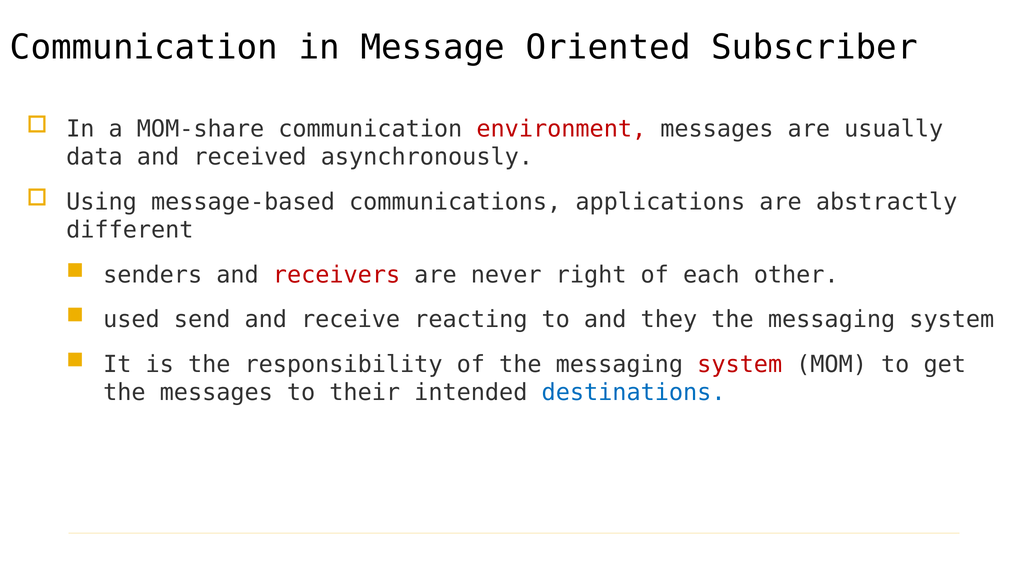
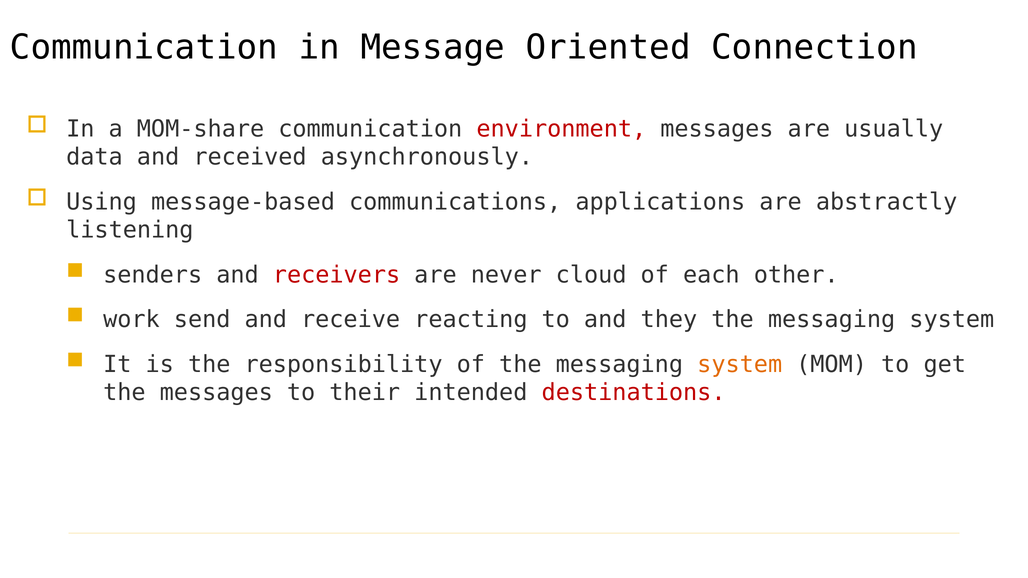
Subscriber: Subscriber -> Connection (815, 47)
different: different -> listening (130, 230)
right: right -> cloud (591, 275)
used: used -> work (131, 320)
system colour: red -> orange (740, 364)
destinations colour: blue -> red (634, 393)
